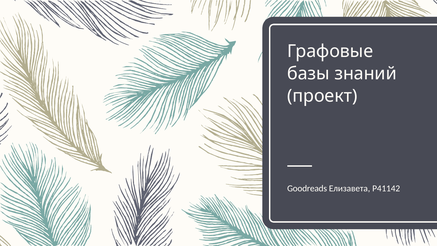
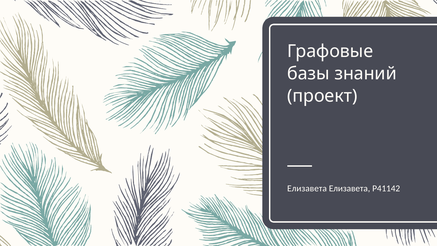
Goodreads: Goodreads -> Елизавета (307, 188)
